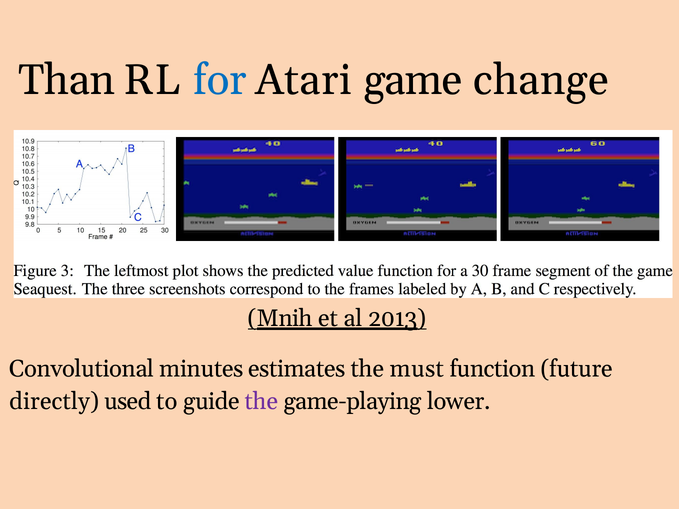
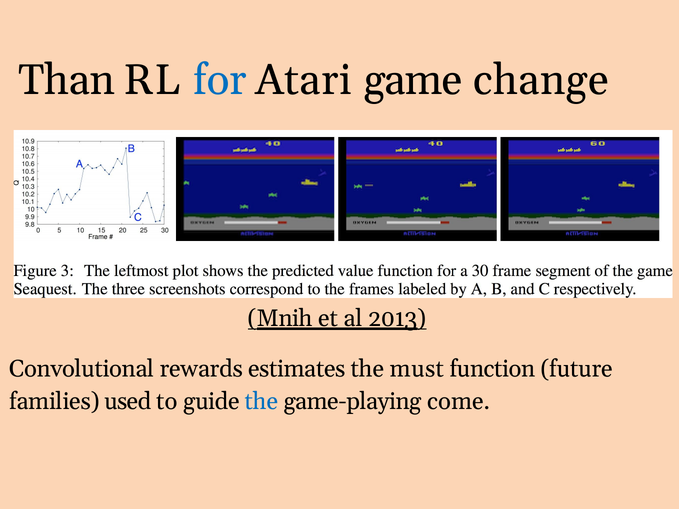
minutes: minutes -> rewards (201, 369)
directly: directly -> families (54, 402)
the colour: purple -> blue (261, 402)
lower: lower -> come (459, 402)
